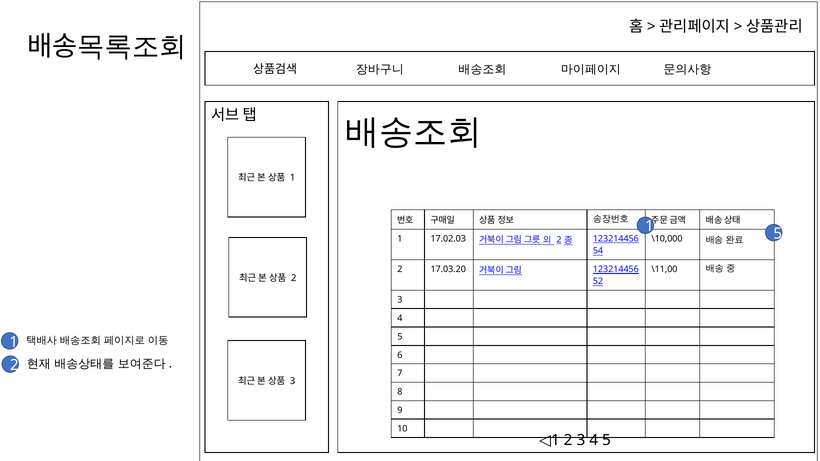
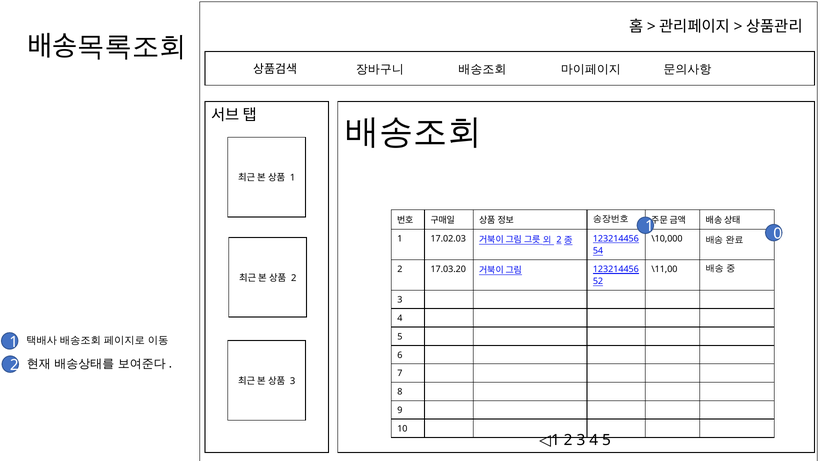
1 5: 5 -> 0 (778, 234)
